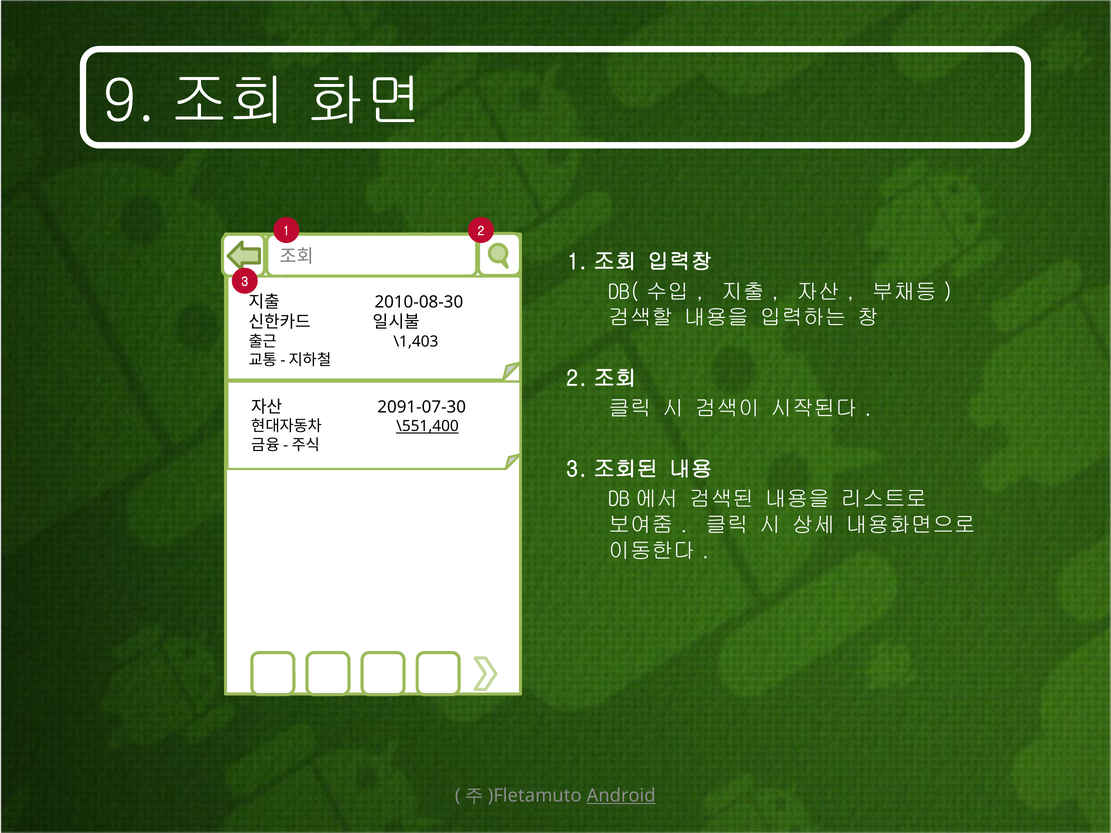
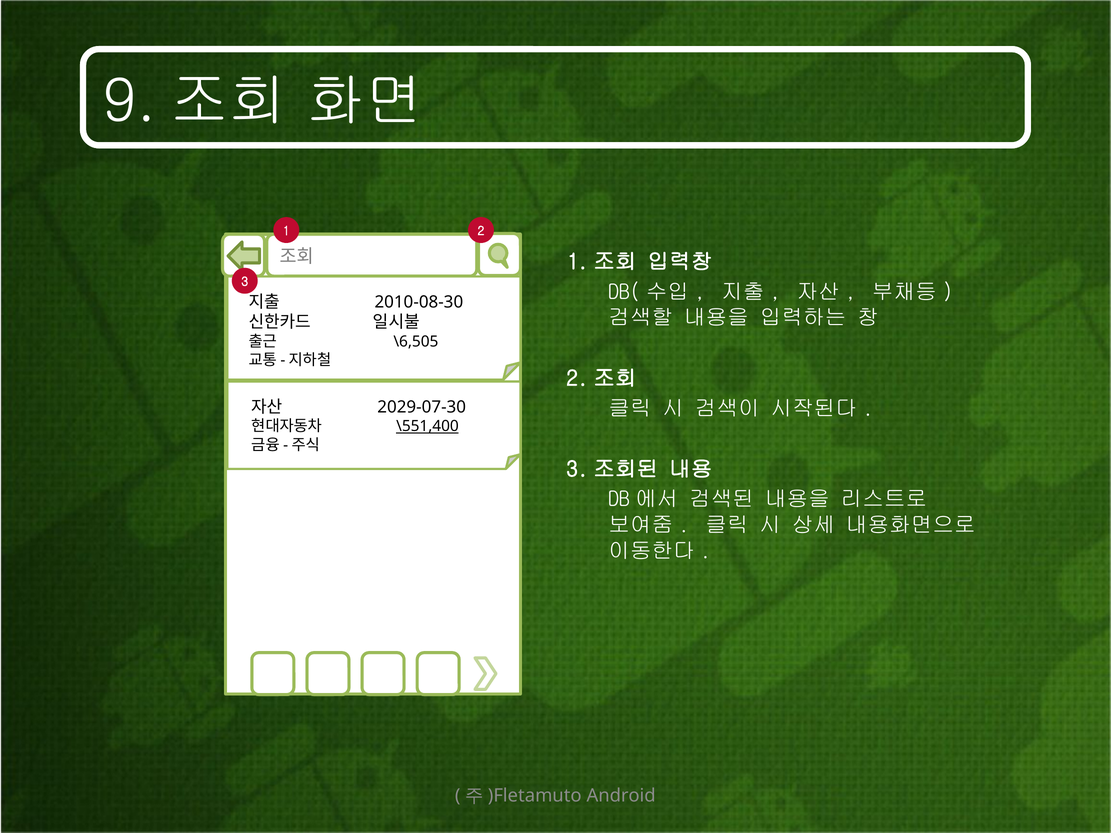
\1,403: \1,403 -> \6,505 (416, 342)
2091-07-30: 2091-07-30 -> 2029-07-30 (422, 407)
Android underline: present -> none (621, 796)
